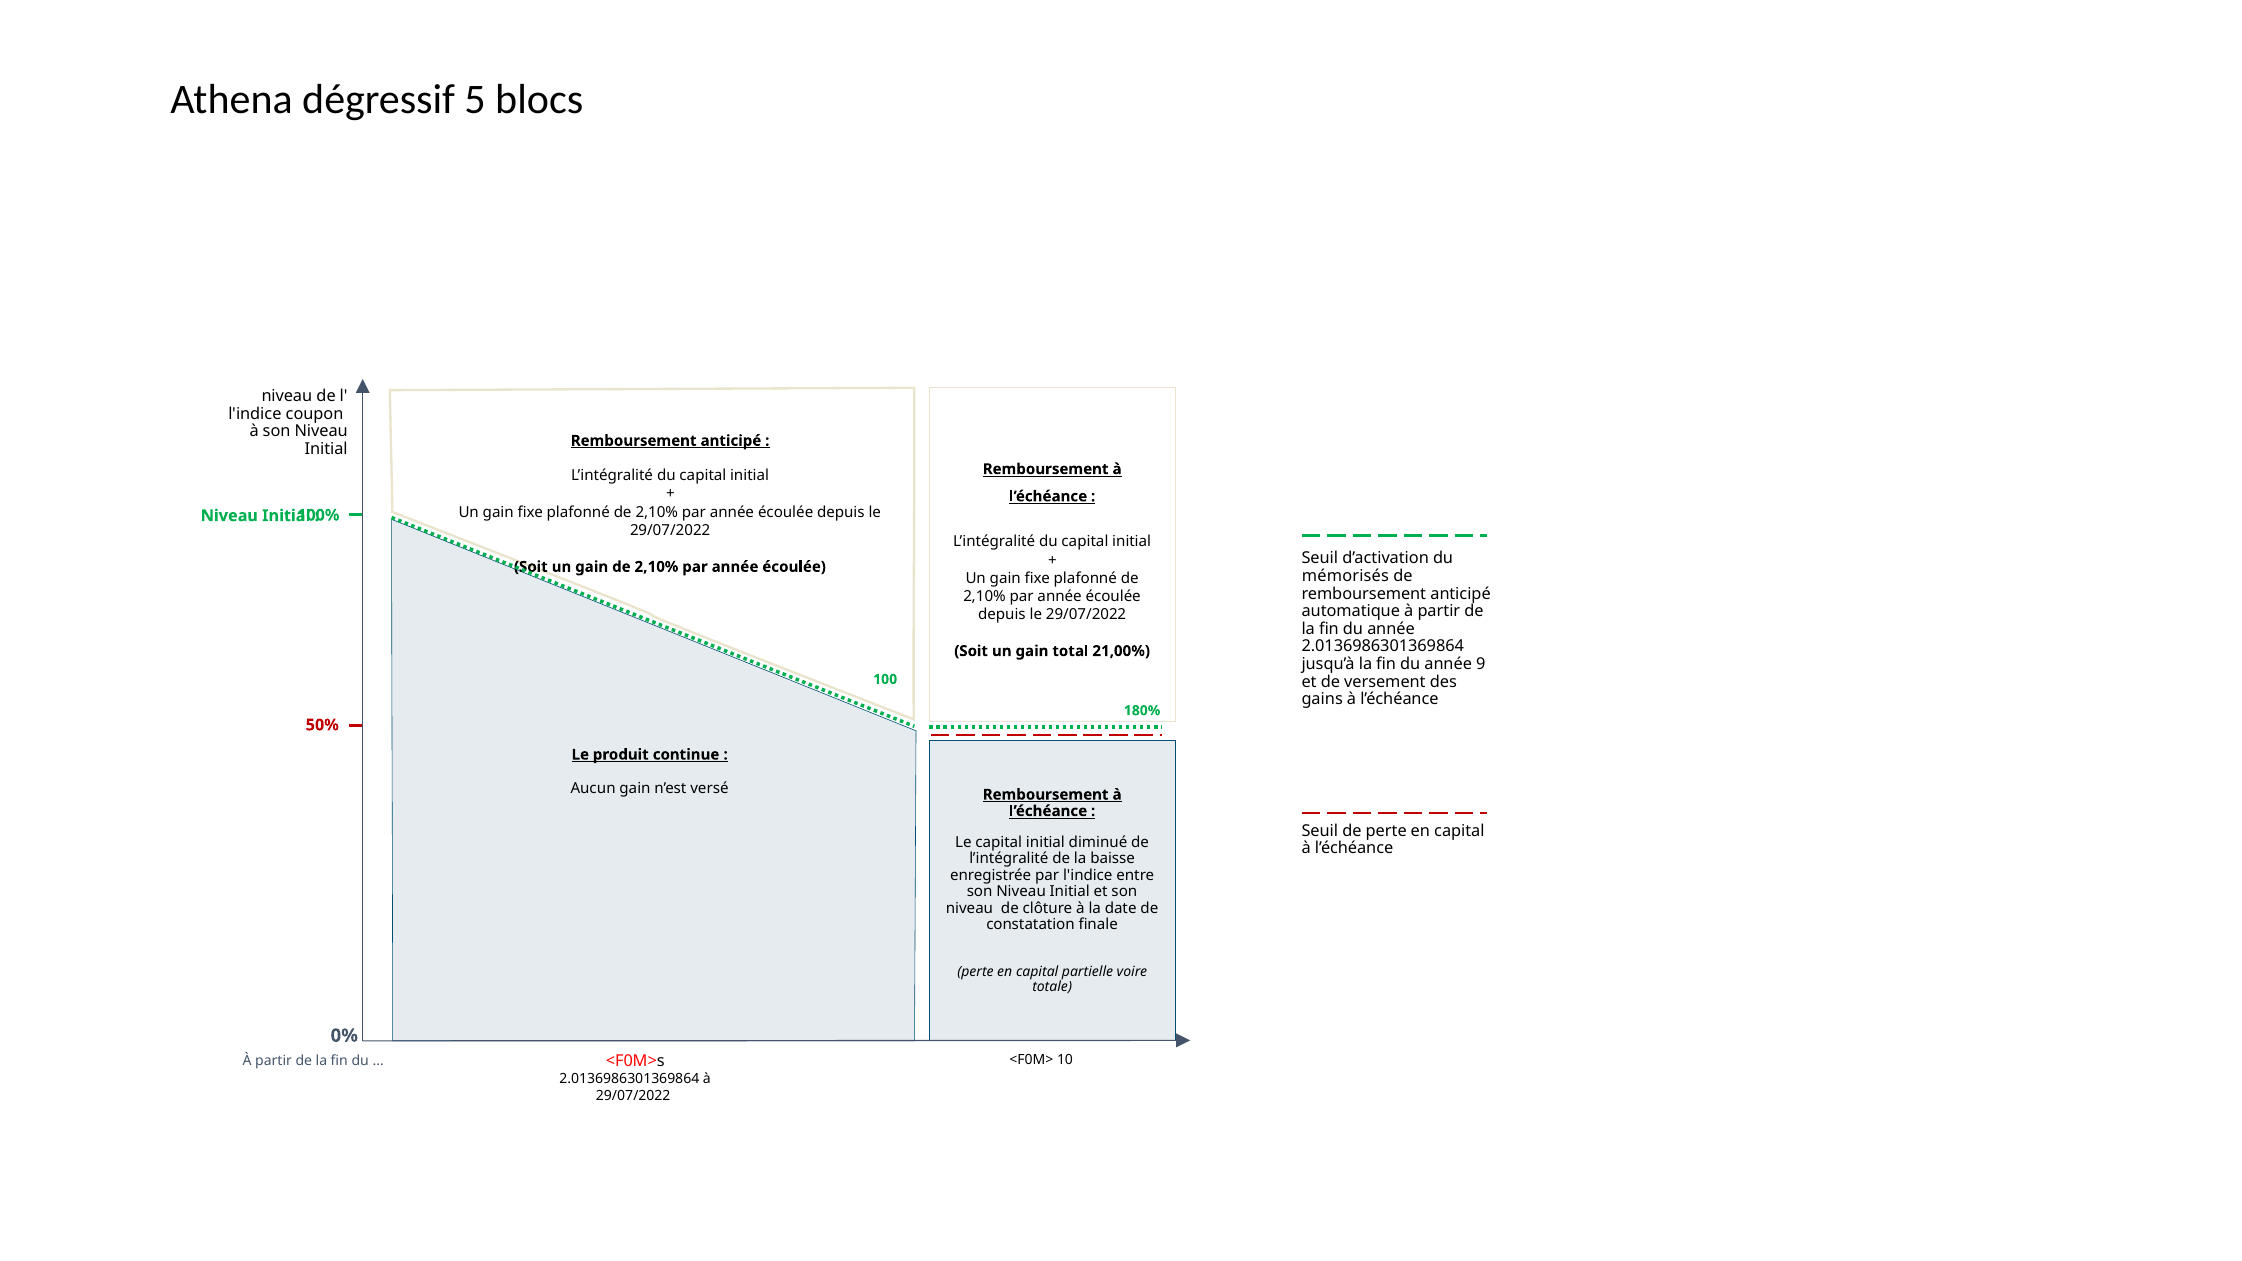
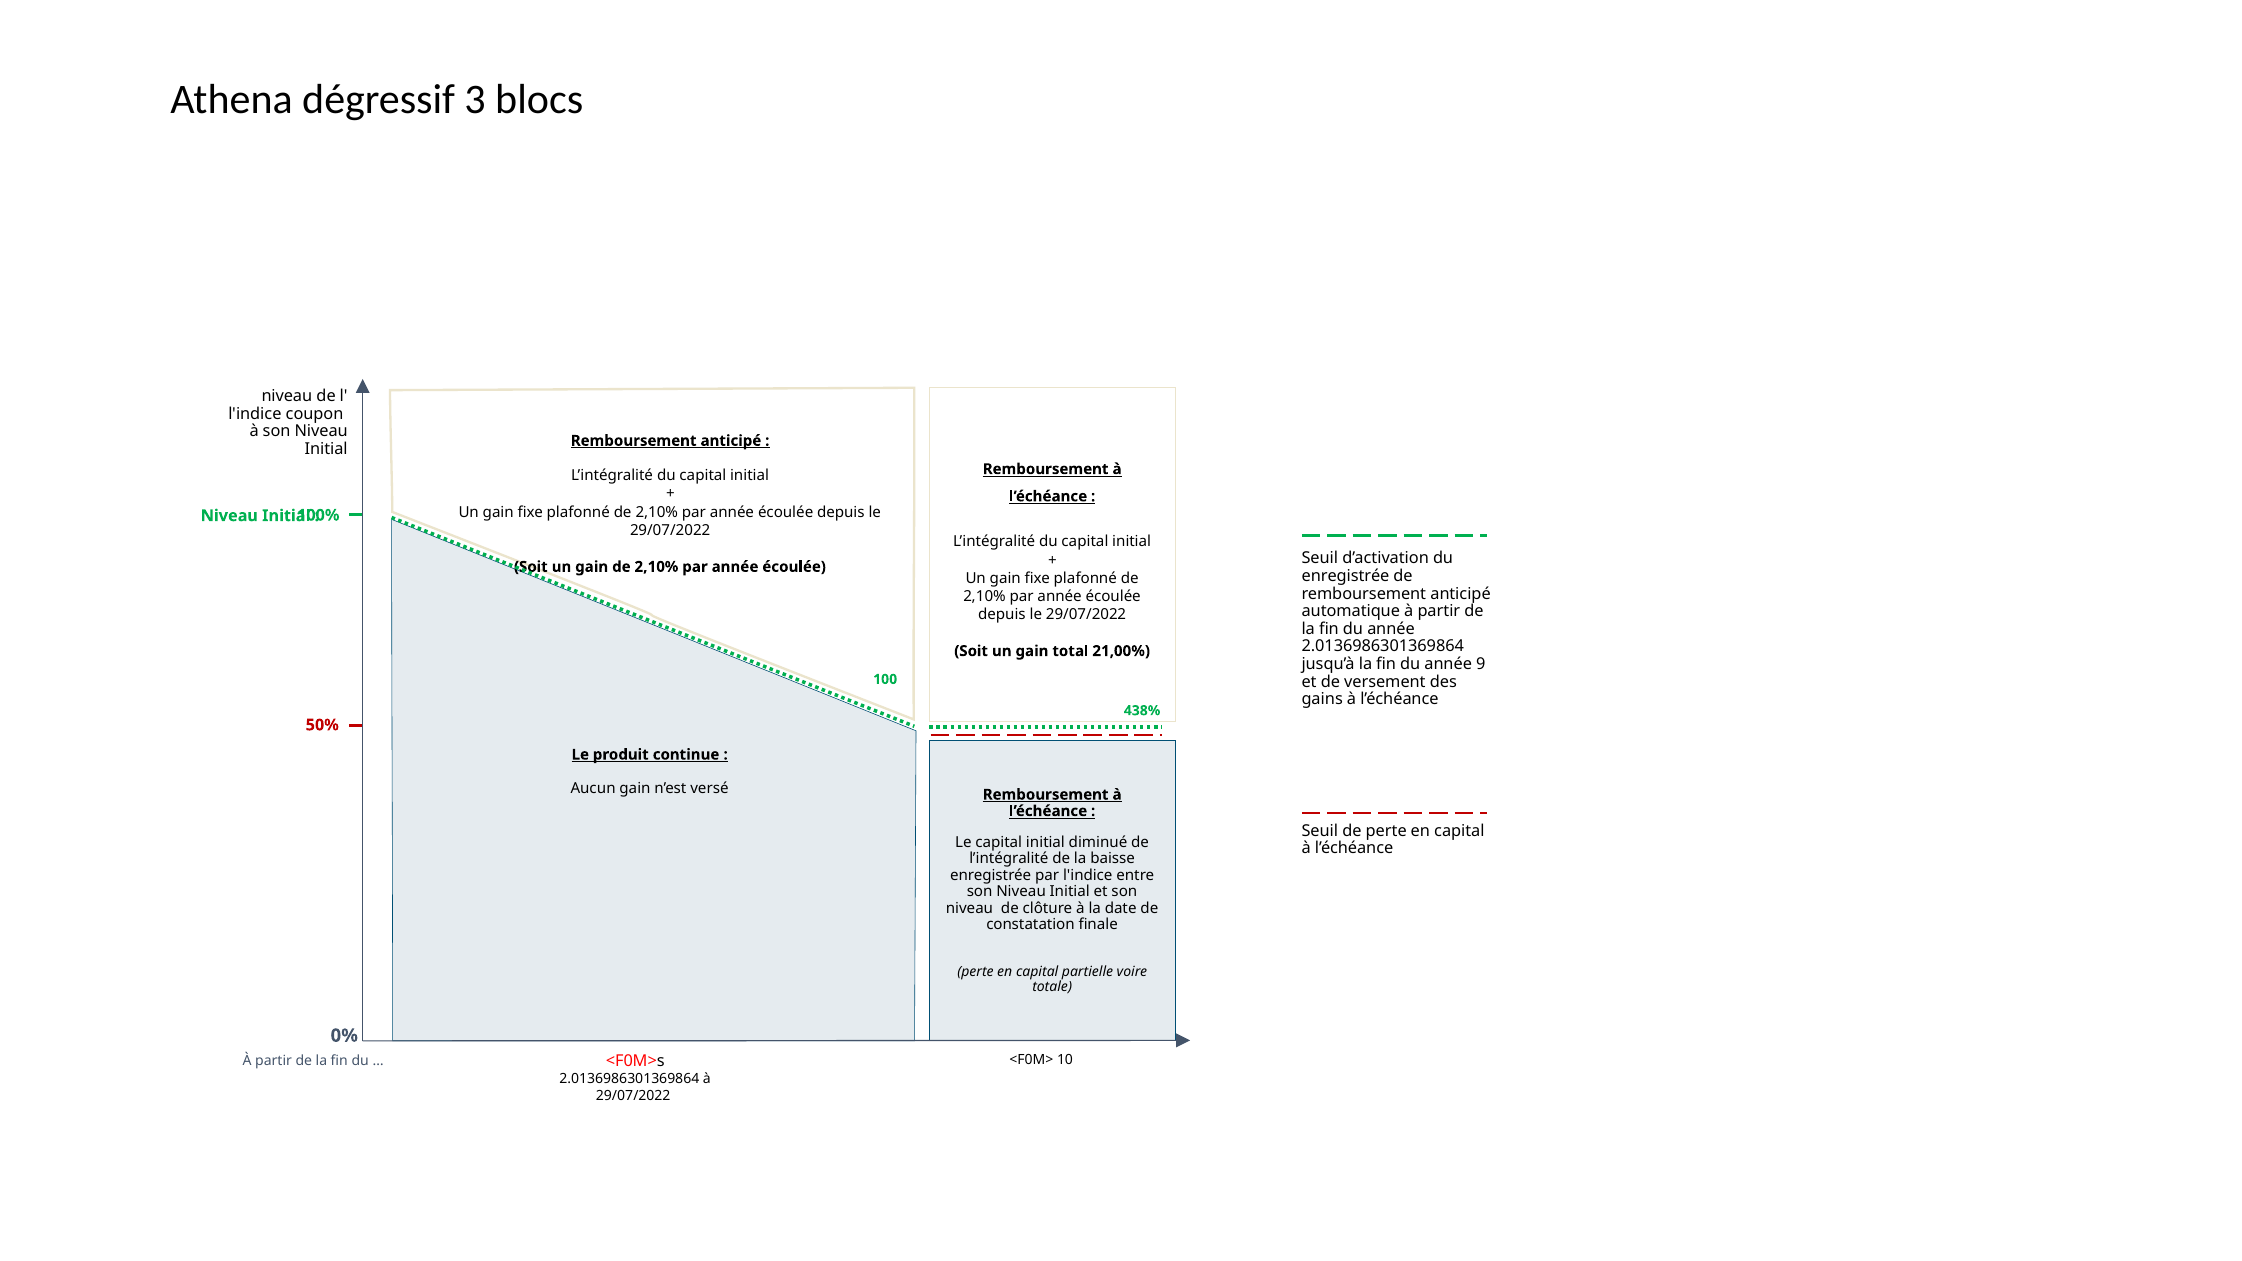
5: 5 -> 3 (475, 99)
mémorisés: mémorisés -> enregistrée (1346, 576)
180%: 180% -> 438% (1142, 711)
